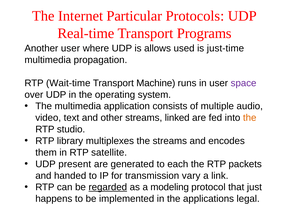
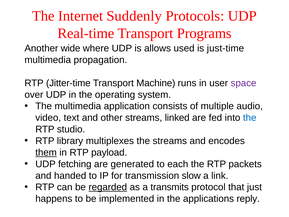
Particular: Particular -> Suddenly (134, 16)
Another user: user -> wide (71, 48)
Wait-time: Wait-time -> Jitter-time (68, 83)
the colour: orange -> blue (250, 118)
them underline: none -> present (46, 152)
satellite: satellite -> payload (109, 152)
present: present -> fetching (75, 164)
vary: vary -> slow (191, 175)
modeling: modeling -> transmits (170, 187)
legal: legal -> reply (248, 199)
